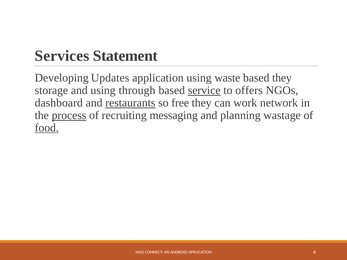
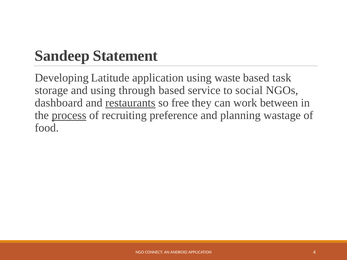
Services: Services -> Sandeep (62, 56)
Updates: Updates -> Latitude (110, 78)
based they: they -> task (282, 78)
service underline: present -> none (204, 90)
offers: offers -> social (249, 90)
network: network -> between (279, 103)
messaging: messaging -> preference (174, 115)
food underline: present -> none (47, 128)
